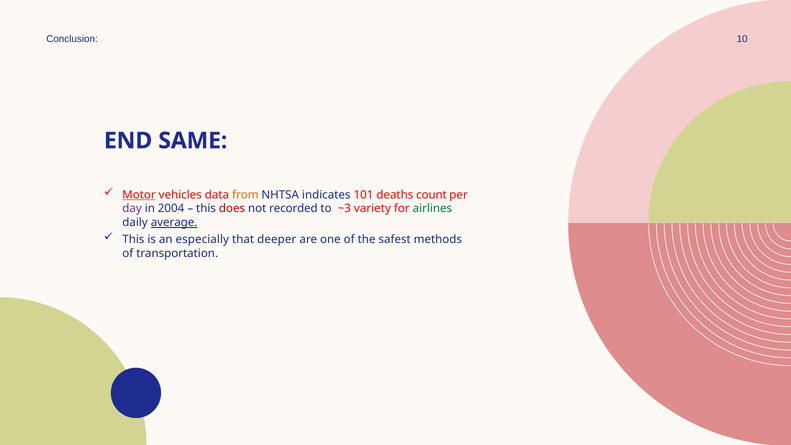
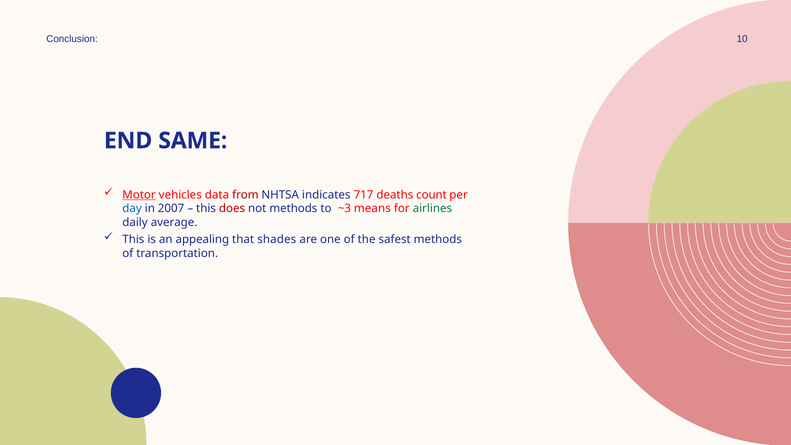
from colour: orange -> red (245, 195)
101: 101 -> 717 (364, 195)
day colour: purple -> blue (132, 209)
2004: 2004 -> 2007 (171, 209)
not recorded: recorded -> methods (293, 209)
variety: variety -> means (372, 209)
average underline: present -> none (174, 222)
especially: especially -> appealing (202, 239)
deeper: deeper -> shades (277, 239)
